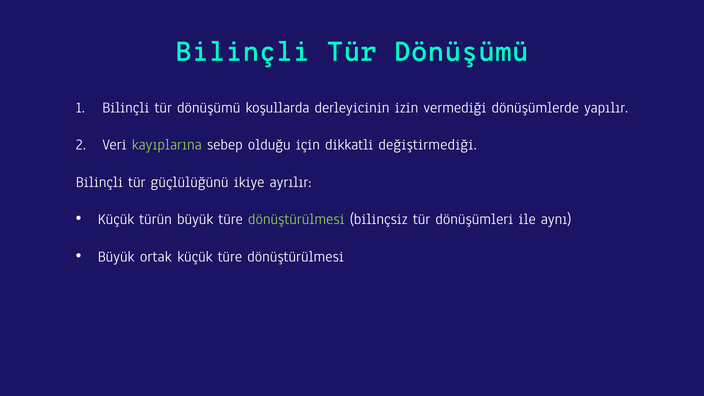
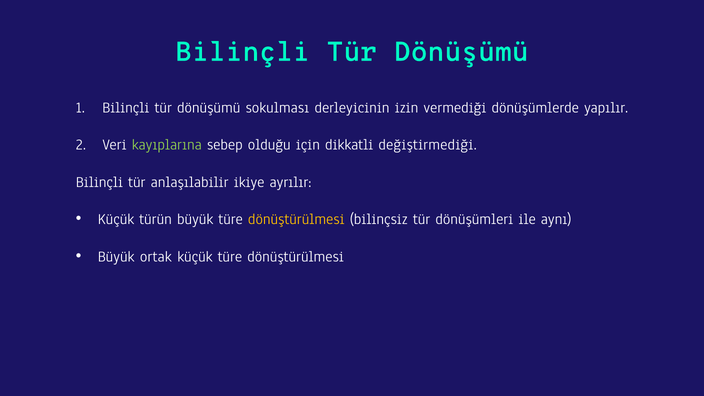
koşullarda: koşullarda -> sokulması (277, 108)
güçlülüğünü: güçlülüğünü -> anlaşılabilir (190, 182)
dönüştürülmesi colour: light green -> yellow (296, 219)
